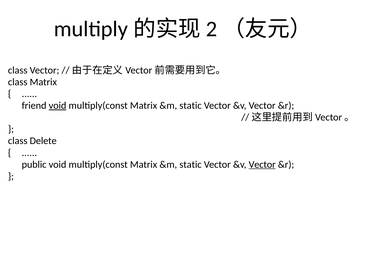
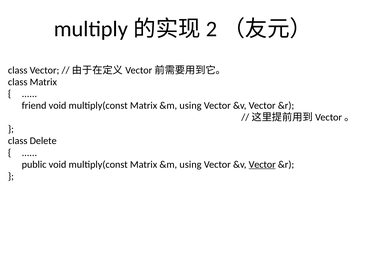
void underline: present -> none (58, 106)
static: static -> using (190, 106)
static: static -> using (190, 165)
